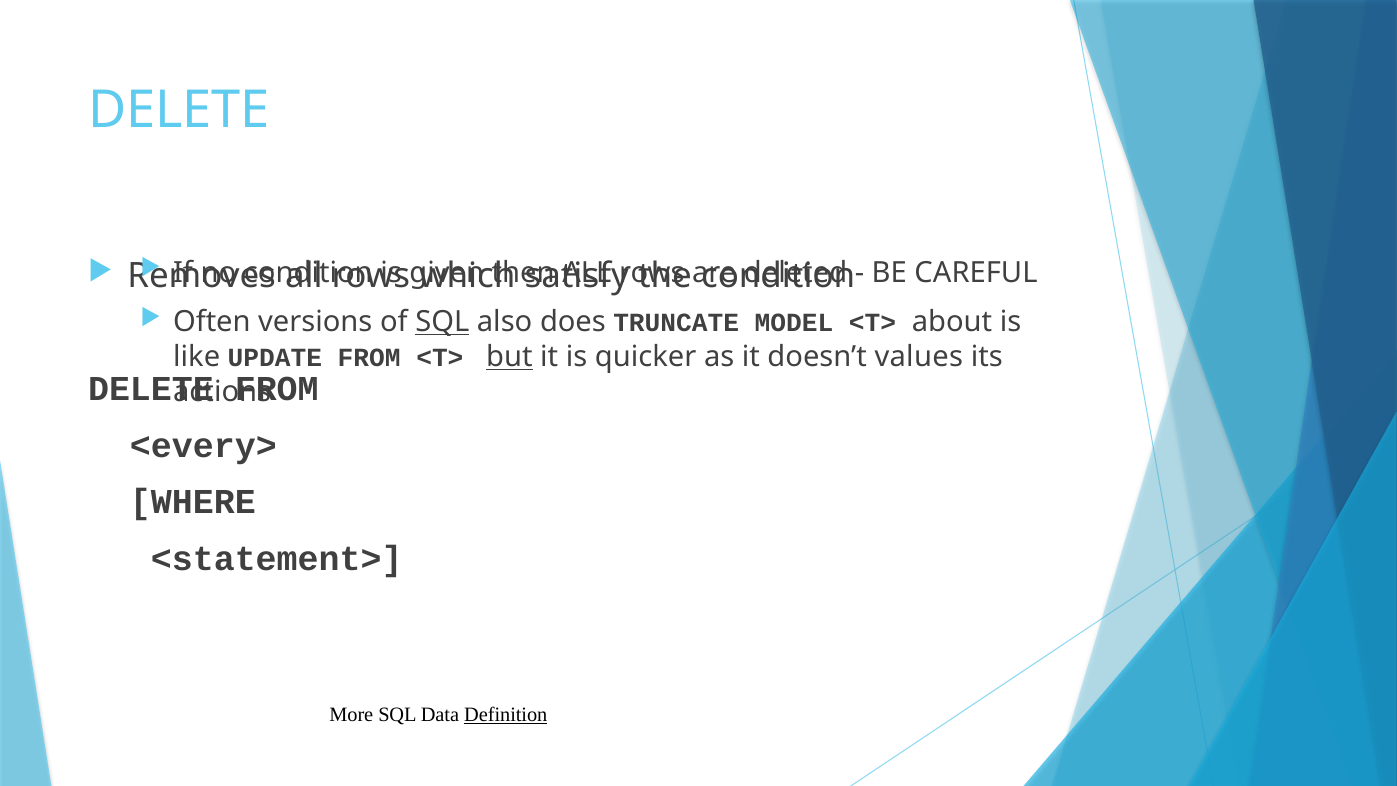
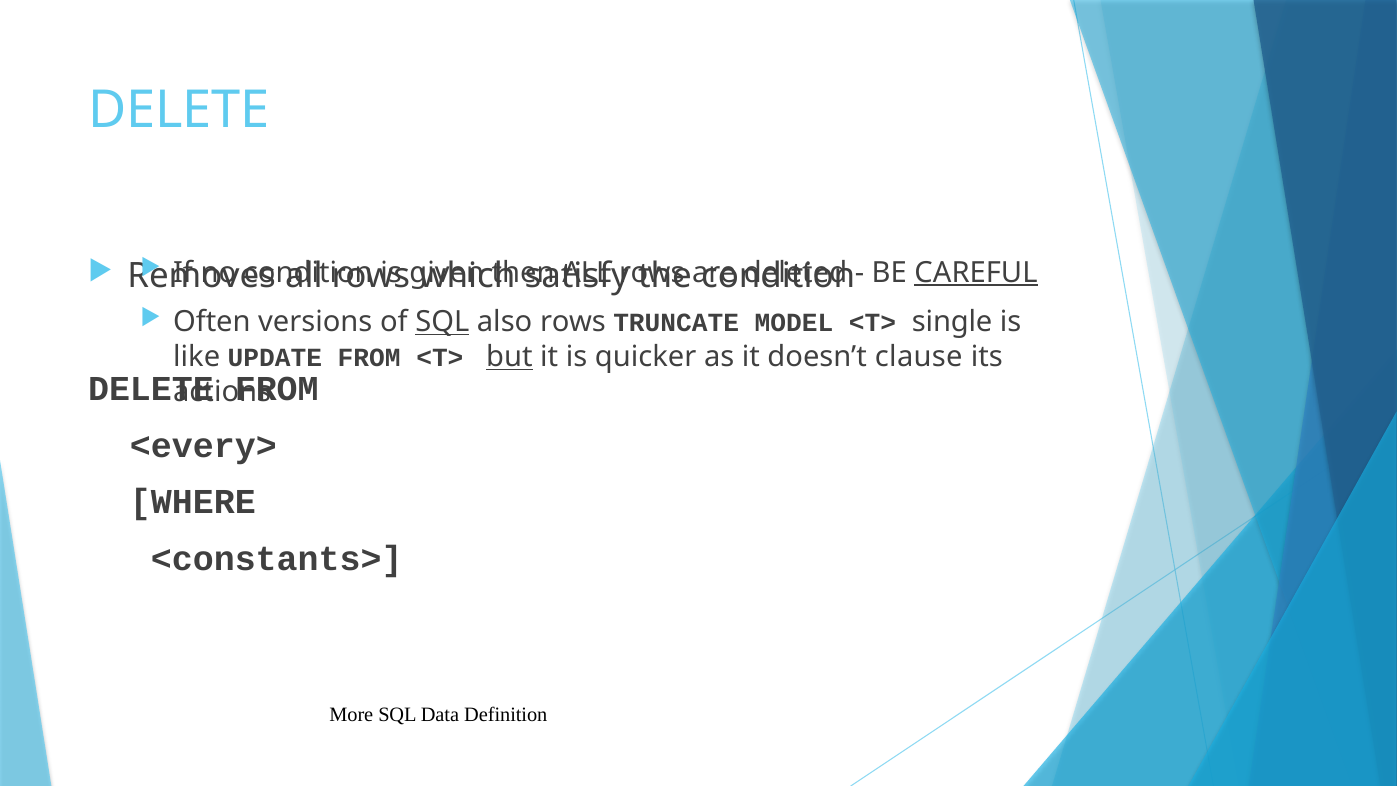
CAREFUL underline: none -> present (976, 272)
also does: does -> rows (573, 322)
about: about -> single (952, 322)
values: values -> clause (919, 357)
<statement>: <statement> -> <constants> (277, 559)
Definition underline: present -> none (506, 715)
